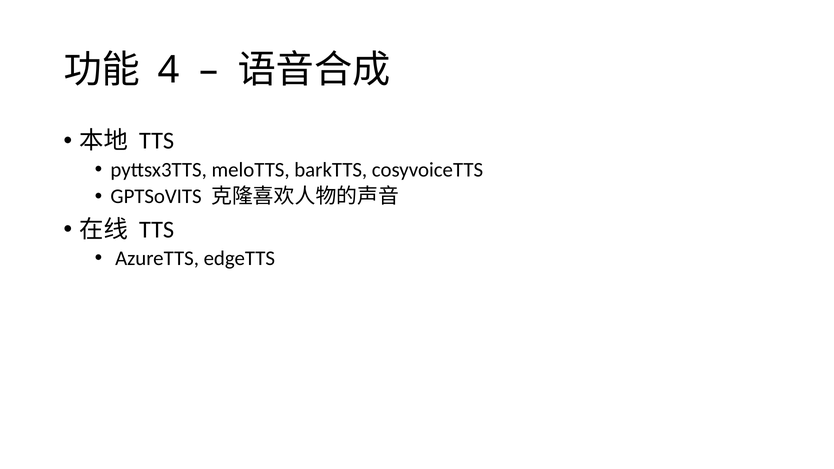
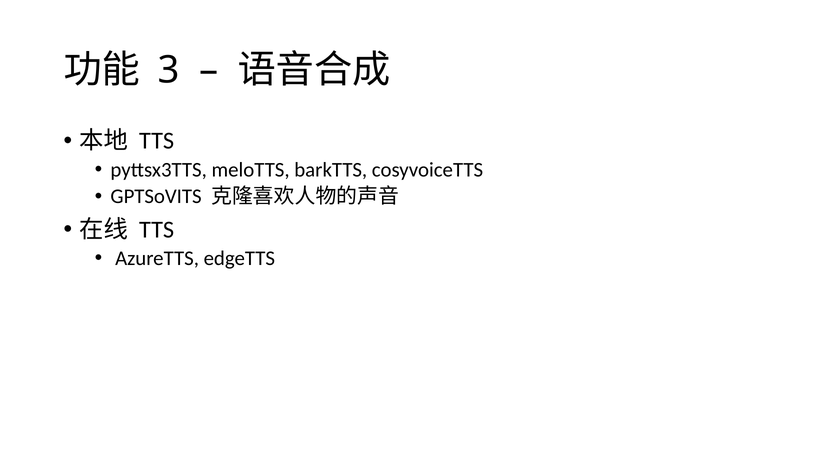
4: 4 -> 3 (169, 70)
